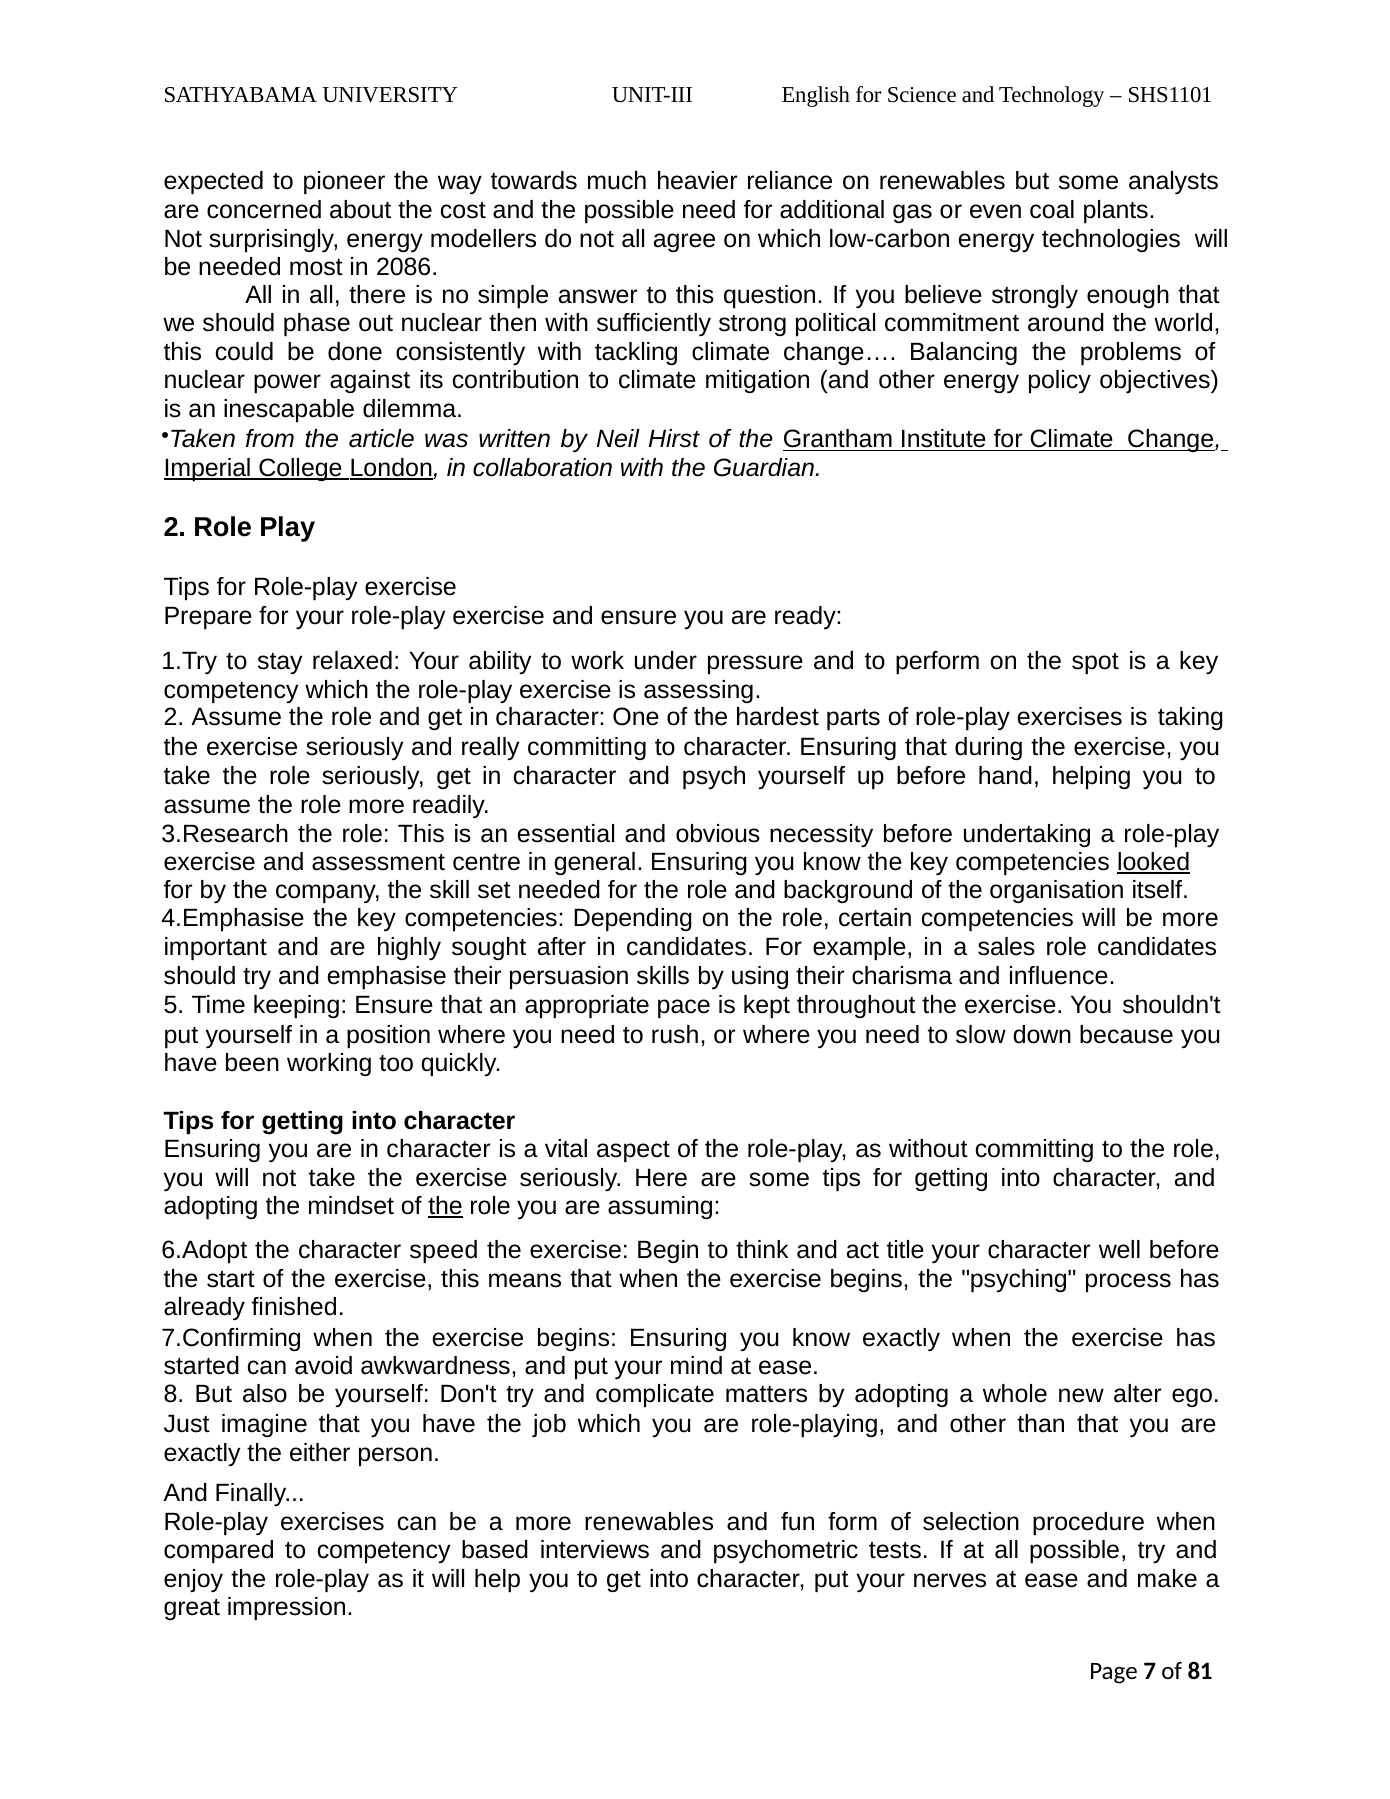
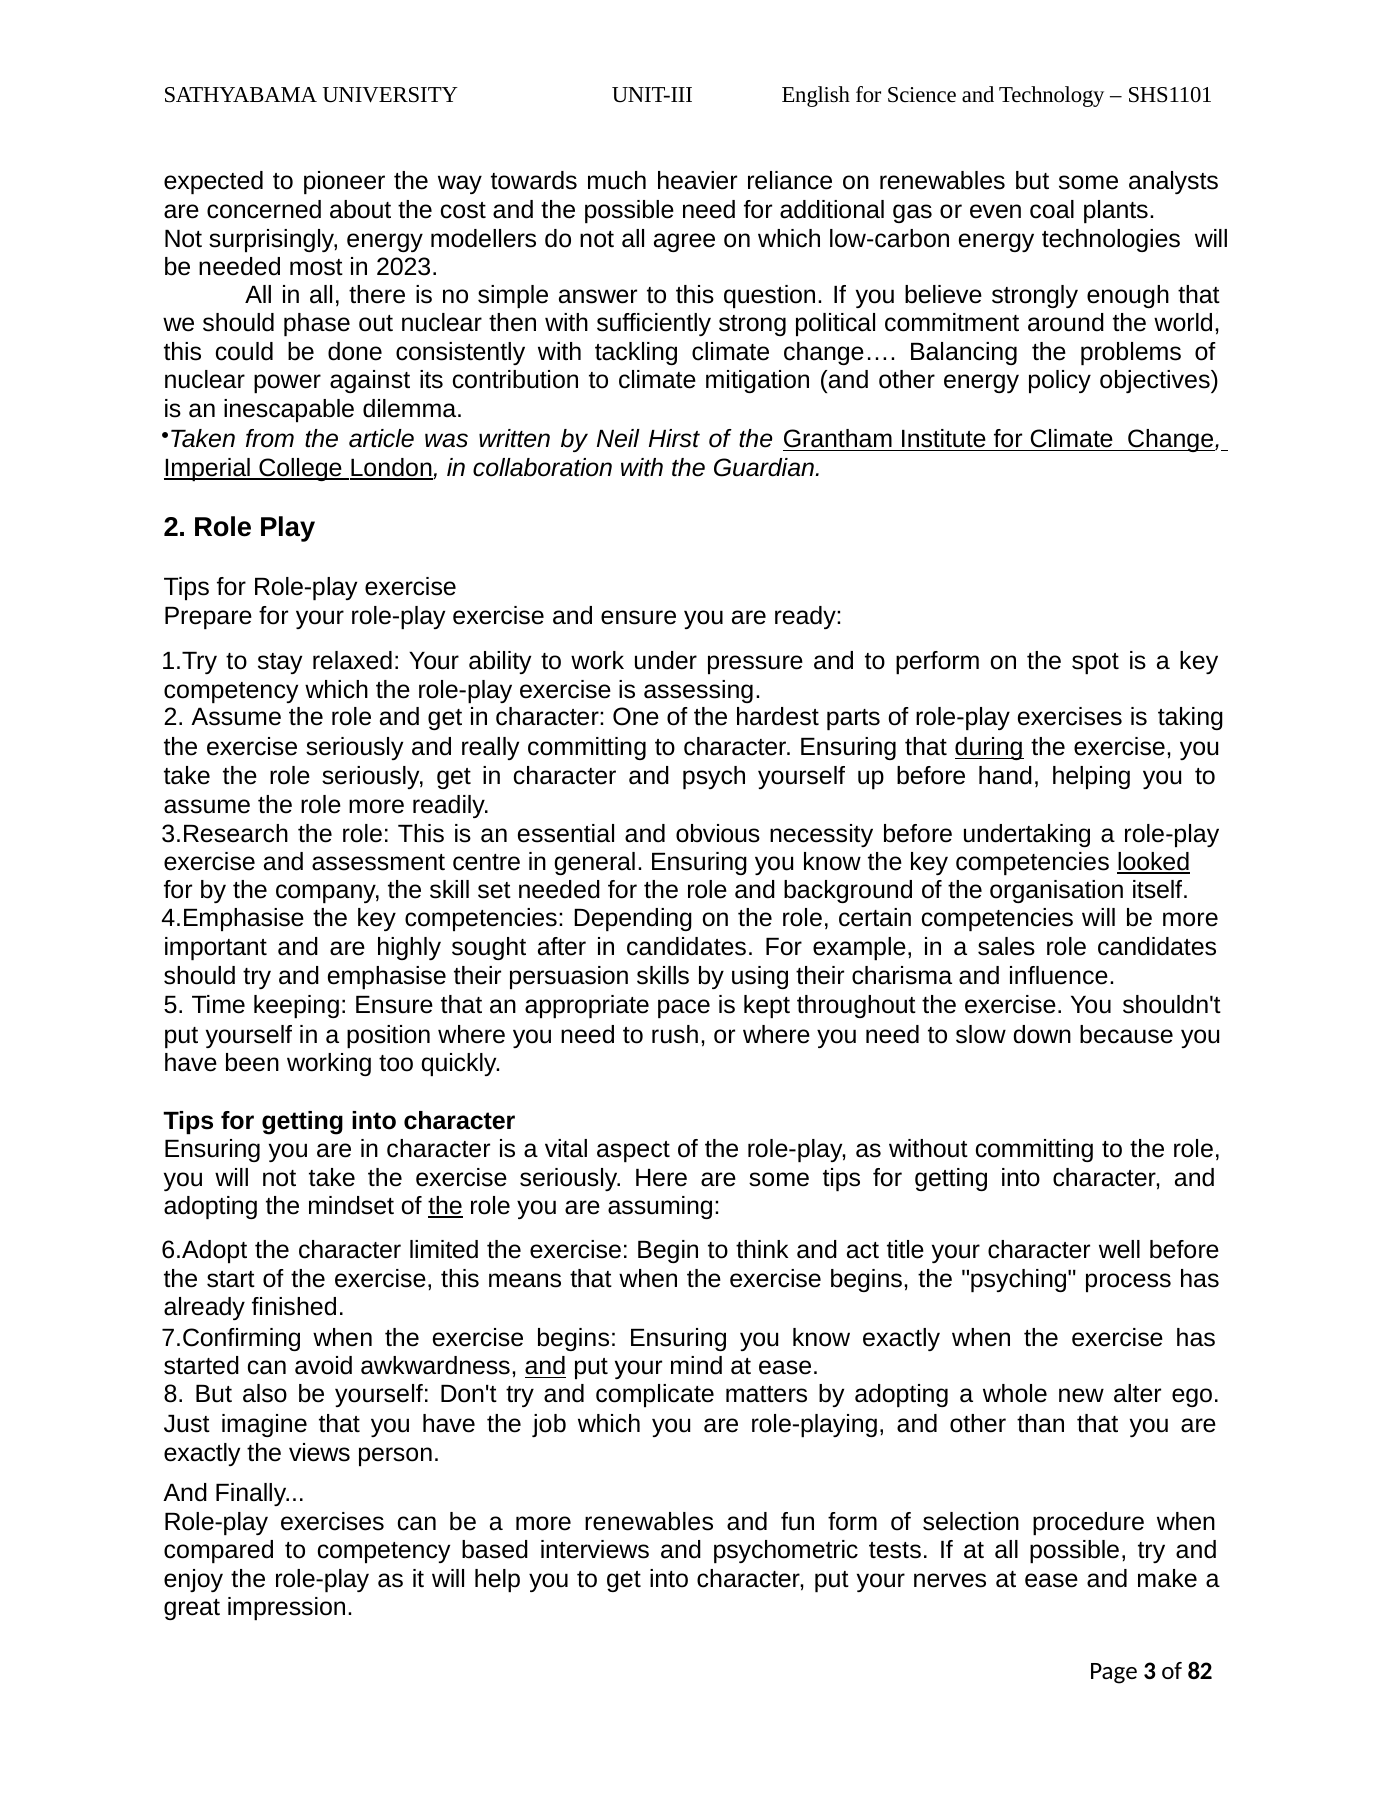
2086: 2086 -> 2023 (407, 268)
during underline: none -> present (989, 747)
speed: speed -> limited (444, 1250)
and underline: none -> present (545, 1367)
either: either -> views (320, 1453)
7: 7 -> 3 (1150, 1671)
81: 81 -> 82 (1200, 1671)
